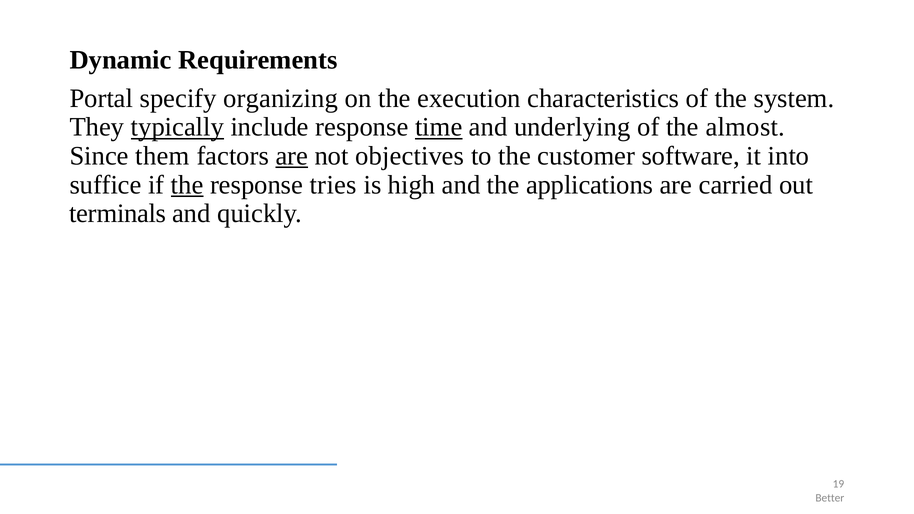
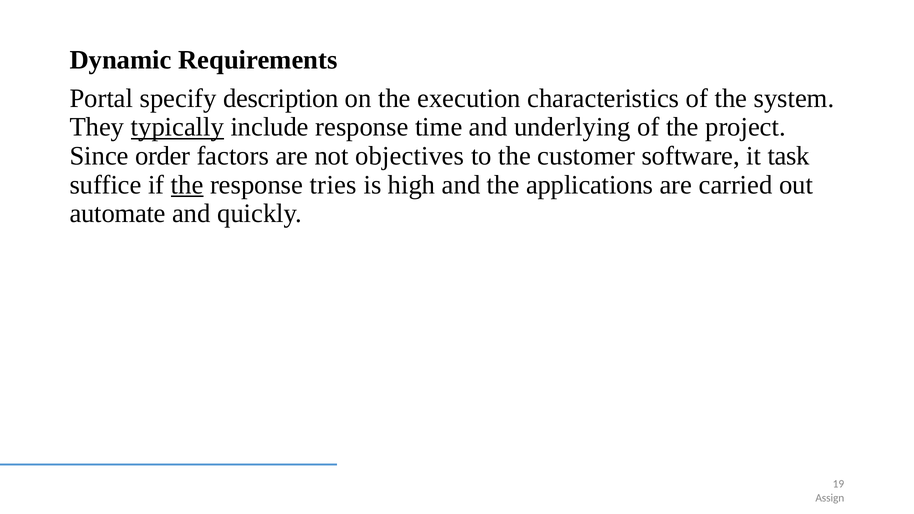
organizing: organizing -> description (281, 98)
time underline: present -> none (439, 127)
almost: almost -> project (745, 127)
them: them -> order (163, 156)
are underline: present -> none (292, 156)
into: into -> task (789, 156)
terminals: terminals -> automate (118, 214)
Better: Better -> Assign (830, 498)
